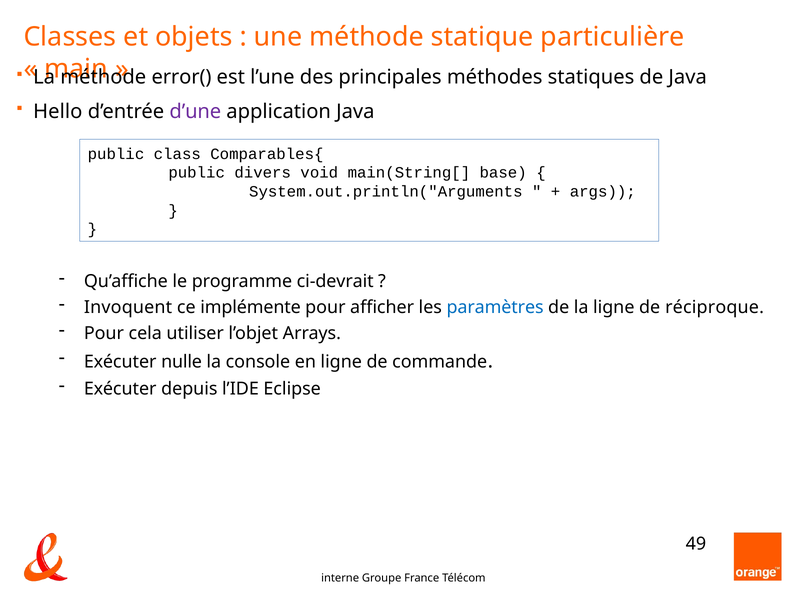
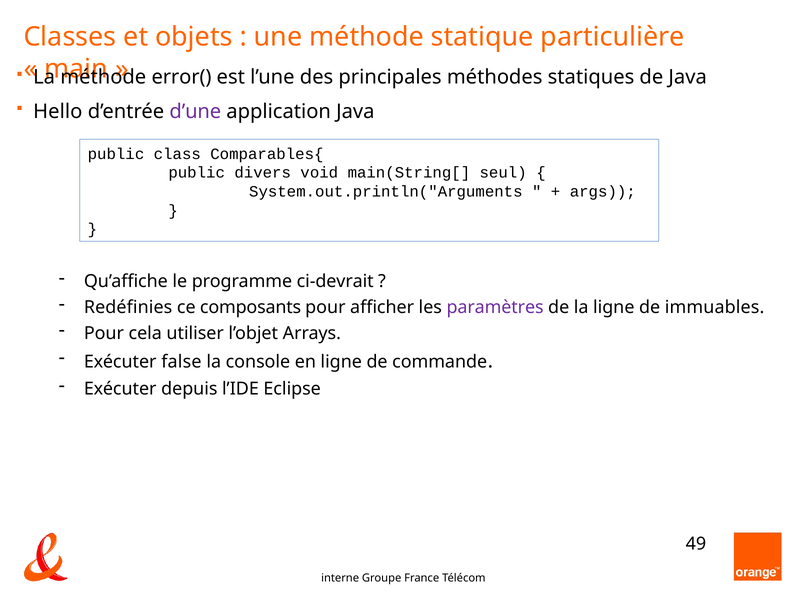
base: base -> seul (503, 173)
Invoquent: Invoquent -> Redéfinies (128, 308)
implémente: implémente -> composants (251, 308)
paramètres colour: blue -> purple (495, 308)
réciproque: réciproque -> immuables (715, 308)
nulle: nulle -> false (181, 362)
